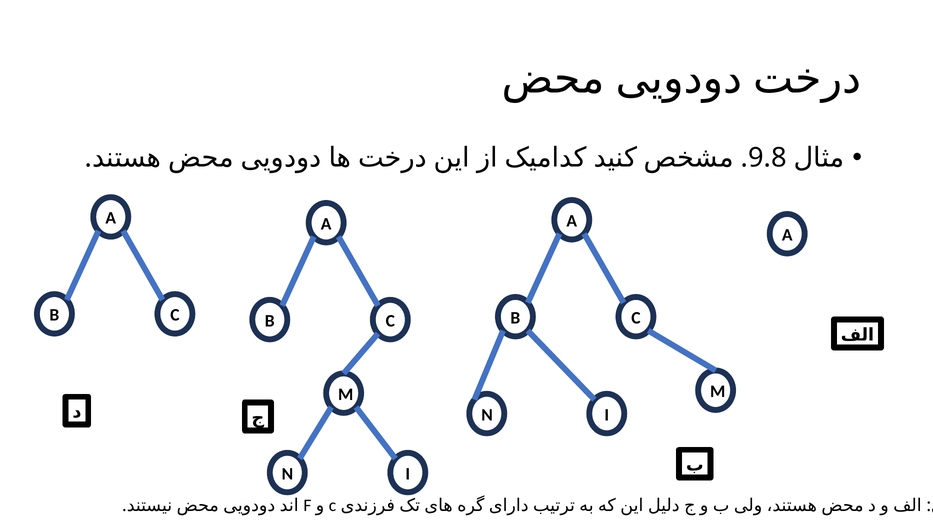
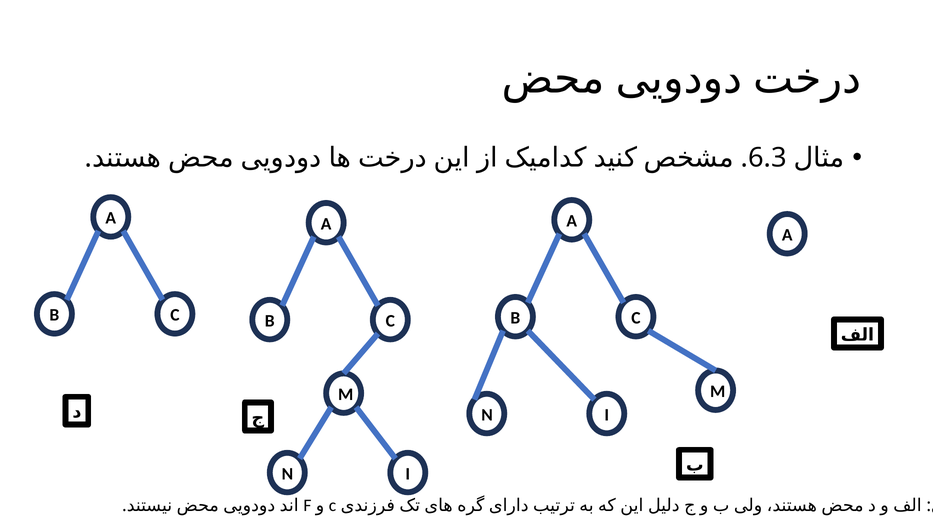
9.8: 9.8 -> 6.3 (768, 158)
